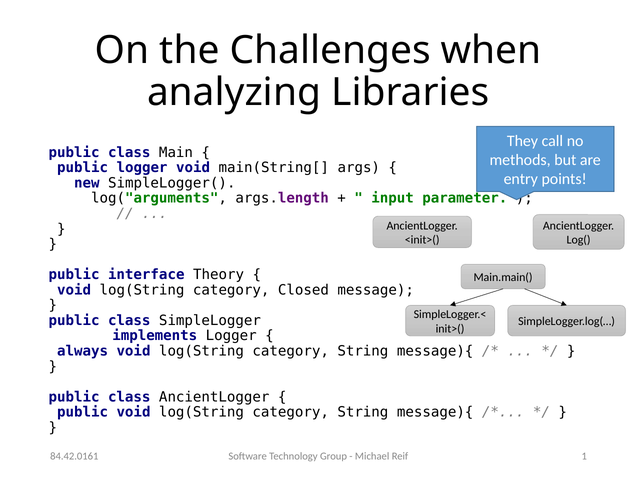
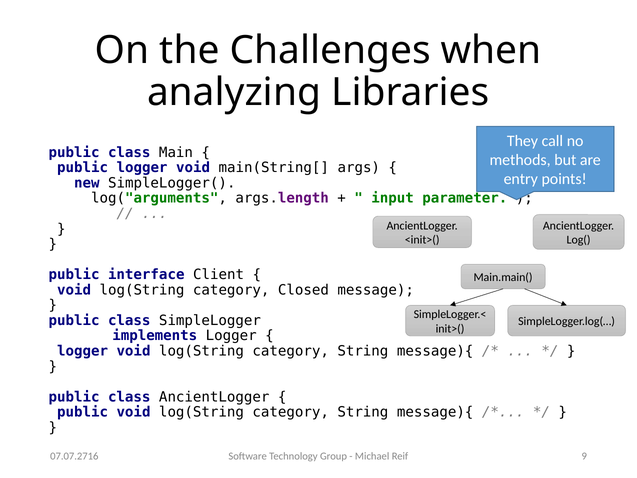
Theory: Theory -> Client (219, 275)
always: always -> logger (83, 351)
1: 1 -> 9 (584, 456)
84.42.0161: 84.42.0161 -> 07.07.2716 (74, 456)
